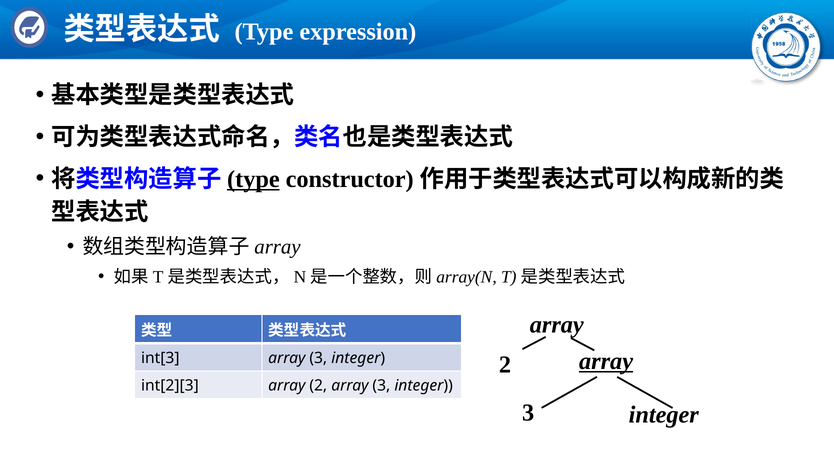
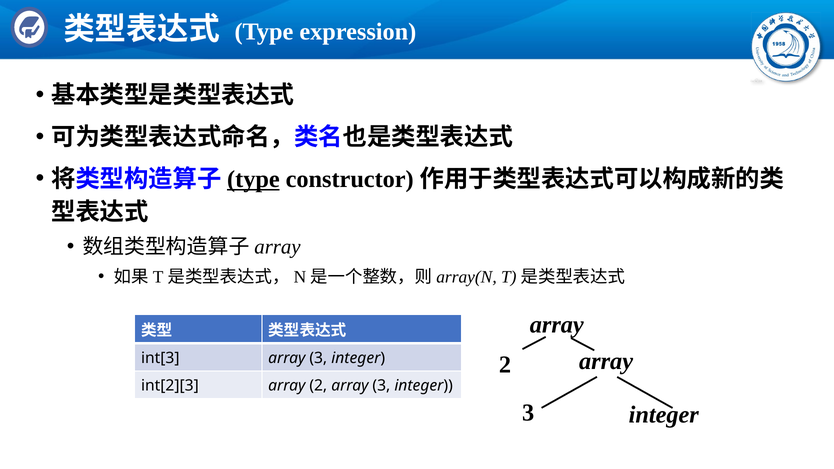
array underline: present -> none (606, 362)
